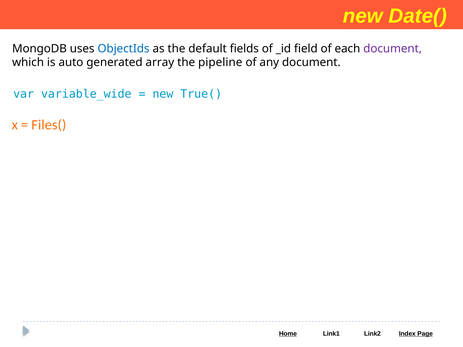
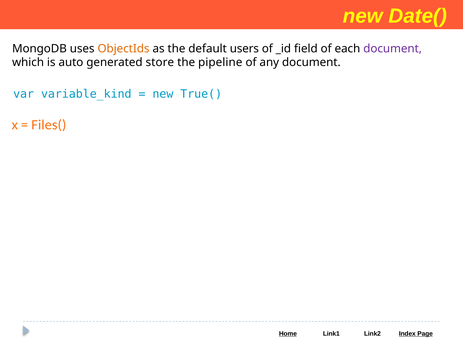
ObjectIds colour: blue -> orange (124, 49)
fields: fields -> users (244, 49)
array: array -> store (160, 62)
variable_wide: variable_wide -> variable_kind (86, 94)
